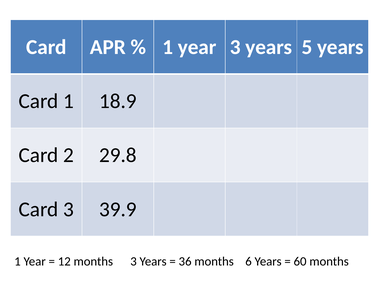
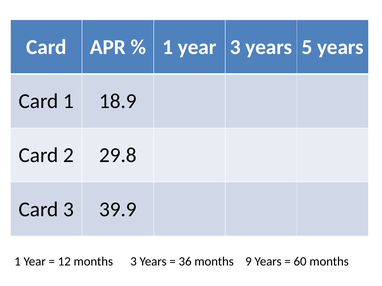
6: 6 -> 9 (248, 262)
